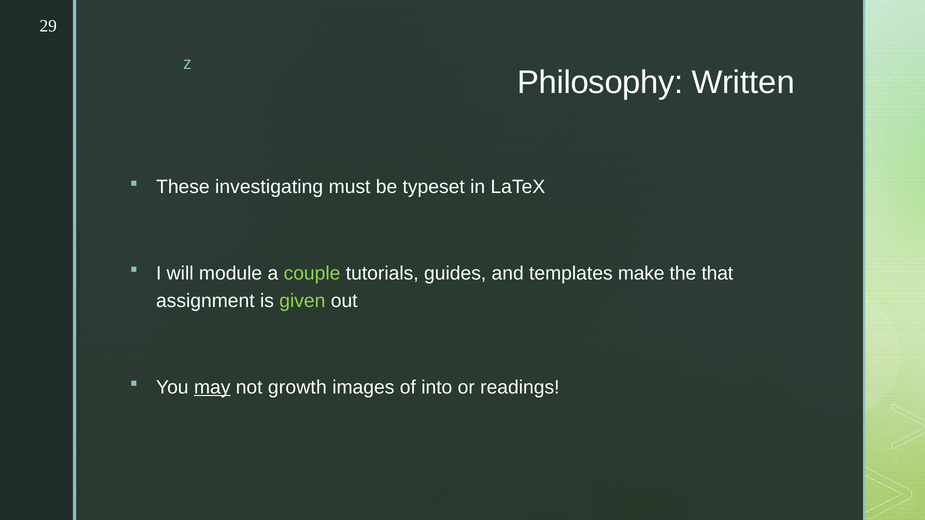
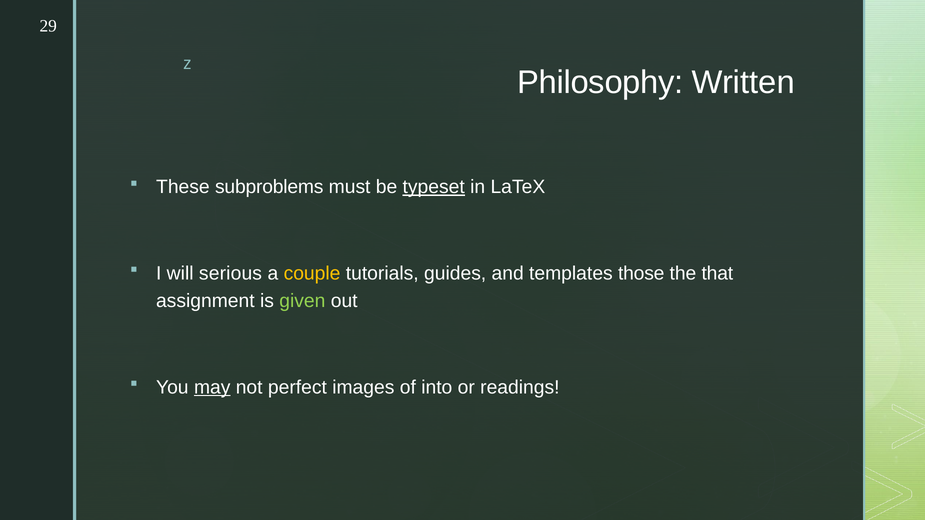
investigating: investigating -> subproblems (269, 187)
typeset underline: none -> present (434, 187)
module: module -> serious (230, 273)
couple colour: light green -> yellow (312, 273)
make: make -> those (641, 273)
growth: growth -> perfect (297, 387)
